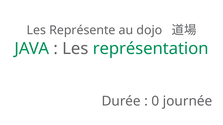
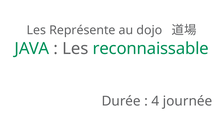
représentation: représentation -> reconnaissable (151, 49)
0: 0 -> 4 (155, 101)
